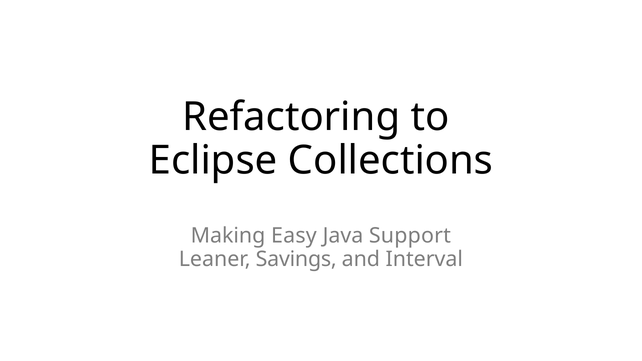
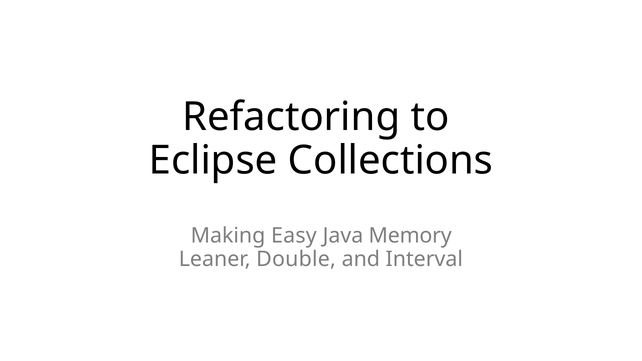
Support: Support -> Memory (410, 236)
Savings: Savings -> Double (296, 259)
